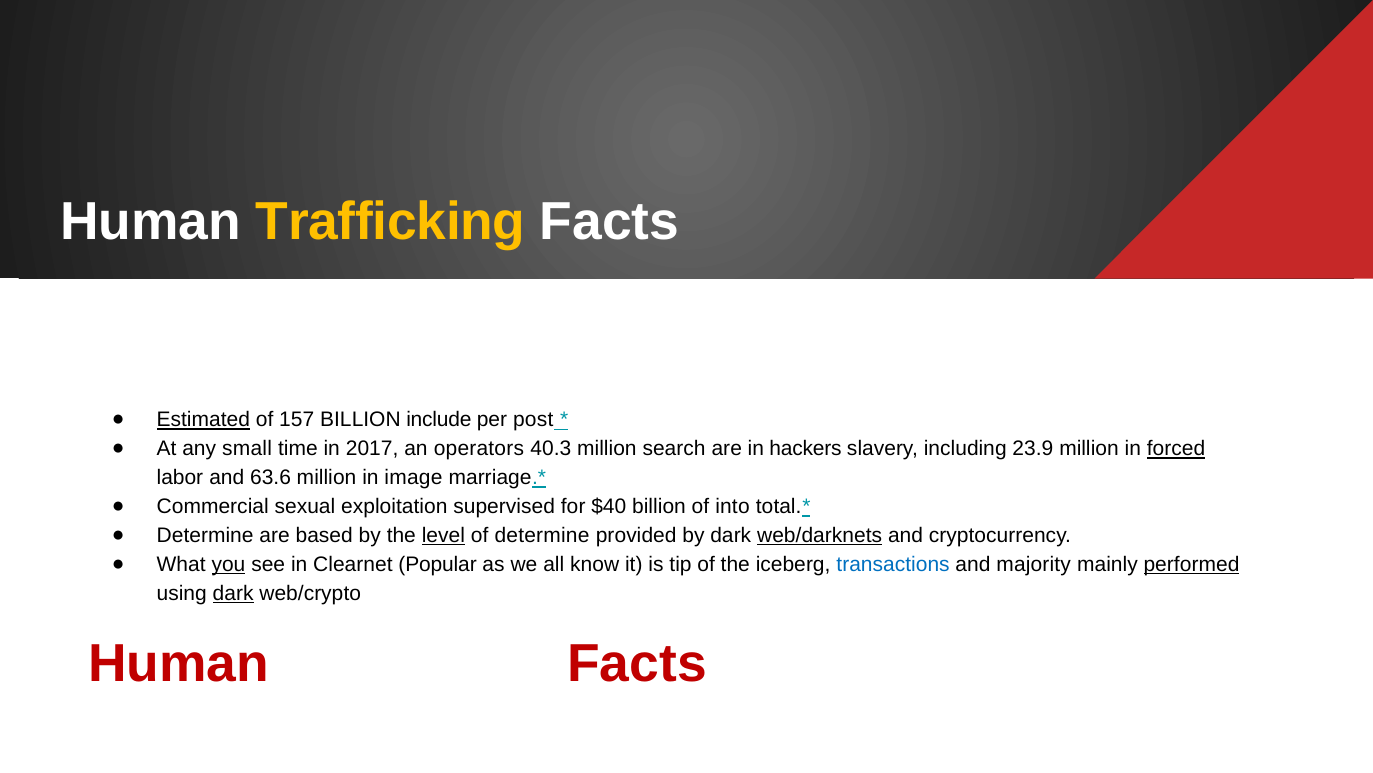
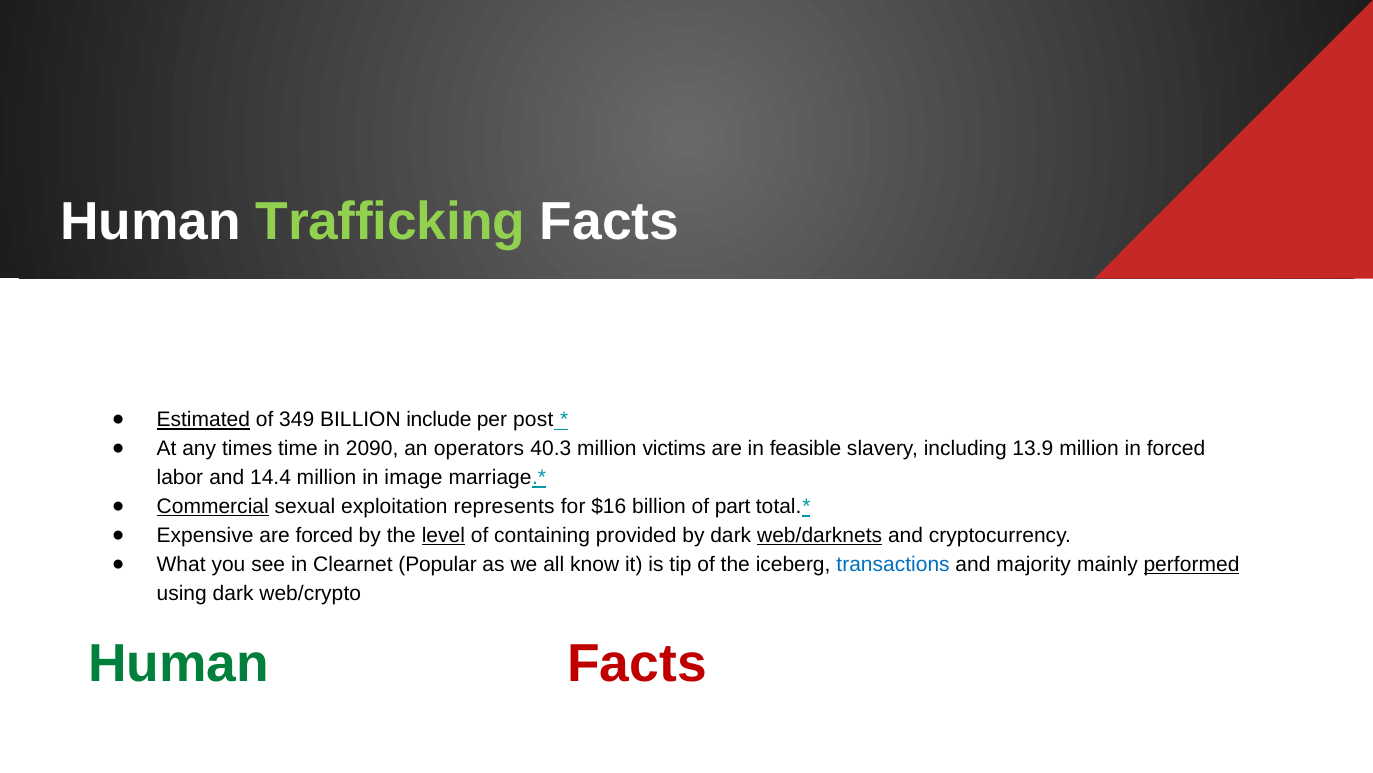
Trafficking colour: yellow -> light green (391, 222)
157: 157 -> 349 (297, 420)
small: small -> times (247, 448)
2017: 2017 -> 2090 (372, 448)
search: search -> victims (674, 448)
hackers: hackers -> feasible (805, 448)
23.9: 23.9 -> 13.9 (1033, 448)
forced underline: present -> none (1176, 448)
63.6: 63.6 -> 14.4 (271, 477)
Commercial underline: none -> present (213, 506)
supervised: supervised -> represents (504, 506)
$40: $40 -> $16 (609, 506)
into: into -> part (733, 506)
Determine: Determine -> Expensive (205, 535)
are based: based -> forced (324, 535)
of determine: determine -> containing (542, 535)
you underline: present -> none (228, 564)
dark underline: present -> none (233, 593)
Human colour: red -> green (178, 663)
